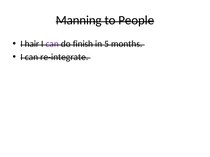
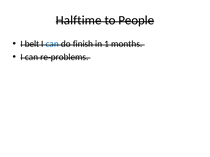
Manning: Manning -> Halftime (79, 20)
hair: hair -> belt (32, 44)
can colour: purple -> blue (52, 44)
5: 5 -> 1 (107, 44)
re-integrate: re-integrate -> re-problems (64, 57)
